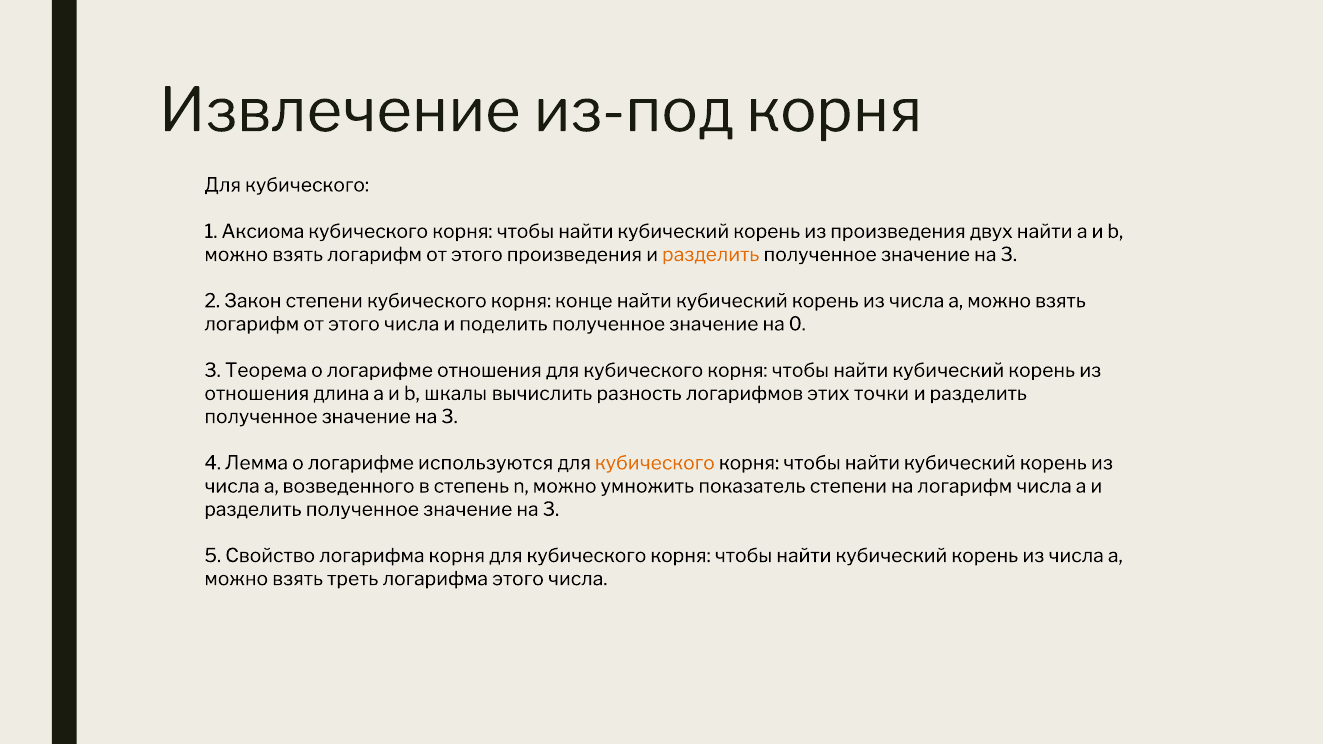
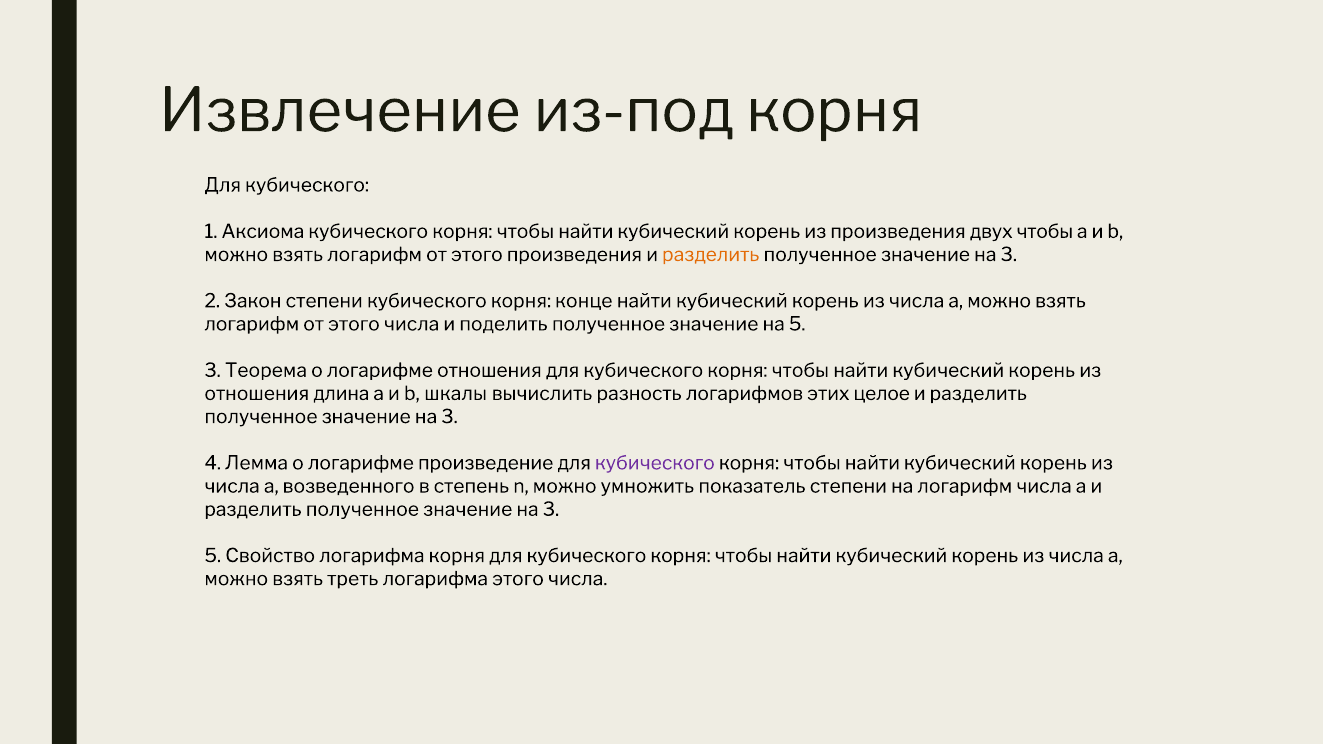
двух найти: найти -> чтобы (1045, 232)
на 0: 0 -> 5 (797, 324)
точки: точки -> целое (882, 394)
используются: используются -> произведение (486, 463)
кубического colour: orange -> purple (655, 463)
